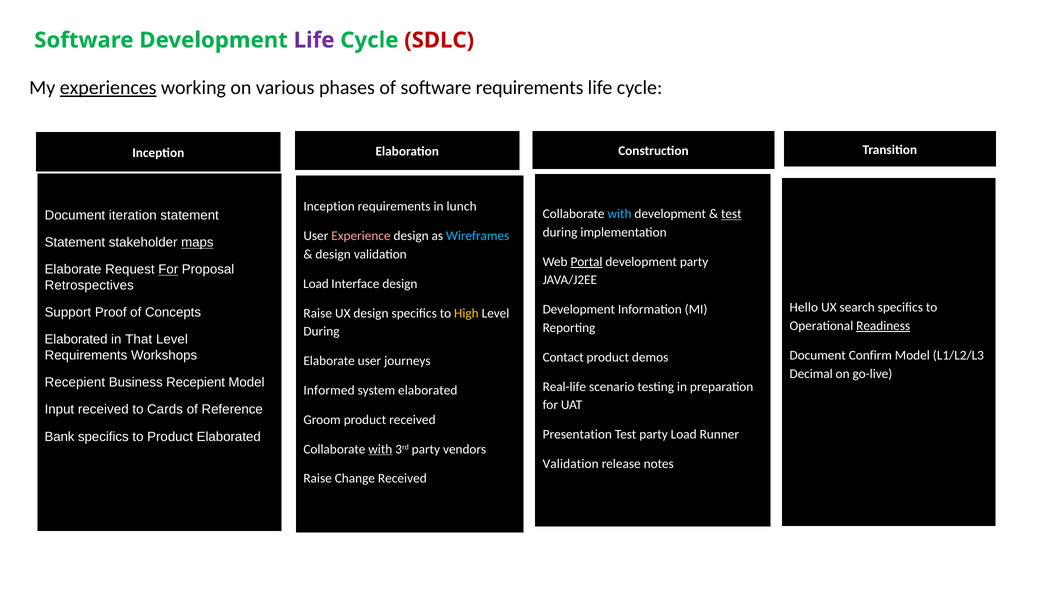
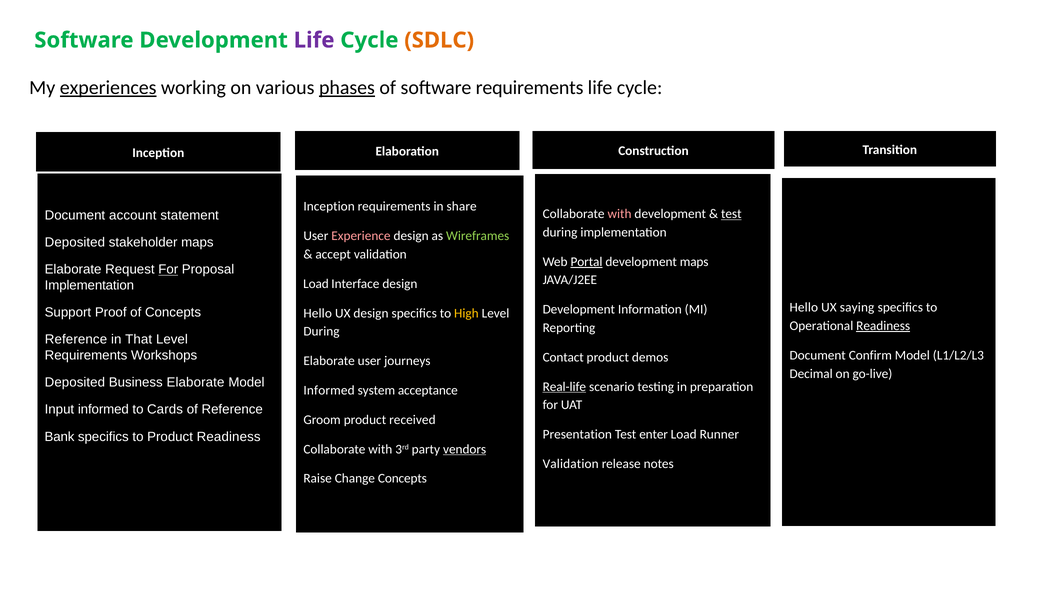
SDLC colour: red -> orange (439, 40)
phases underline: none -> present (347, 88)
lunch: lunch -> share (462, 207)
with colour: light blue -> pink (620, 214)
iteration: iteration -> account (133, 216)
Wireframes colour: light blue -> light green (478, 236)
Statement: Statement -> Deposited (75, 243)
maps underline: present -> none (197, 243)
design: design -> accept (333, 255)
development party: party -> maps (694, 262)
Retrospectives: Retrospectives -> Implementation (89, 286)
search: search -> saying (857, 308)
Raise: Raise -> Hello (318, 313)
Elaborated: Elaborated -> Reference (76, 340)
Recepient: Recepient -> Deposited (75, 383)
Business Recepient: Recepient -> Elaborate (195, 383)
Real-life underline: none -> present (564, 387)
system elaborated: elaborated -> acceptance (428, 391)
Input received: received -> informed (103, 410)
Test party: party -> enter (654, 435)
Product Elaborated: Elaborated -> Readiness (229, 437)
with underline: present -> none (380, 449)
vendors underline: none -> present (465, 449)
Change Received: Received -> Concepts (402, 479)
